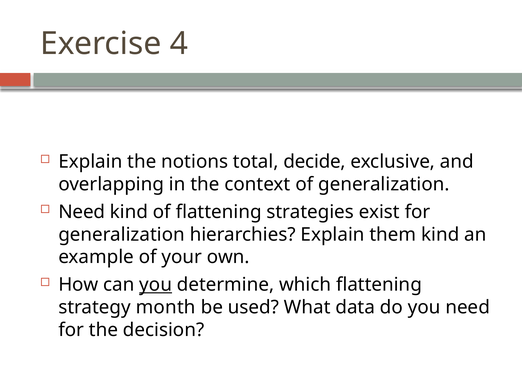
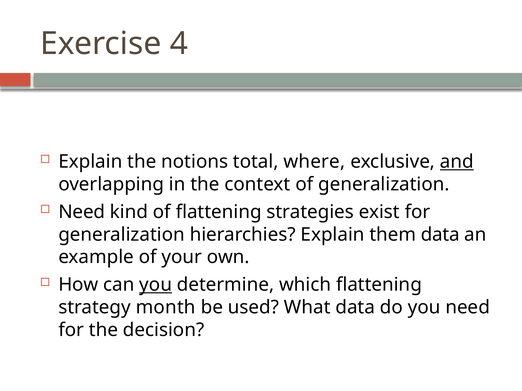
decide: decide -> where (314, 162)
and underline: none -> present (457, 162)
them kind: kind -> data (440, 235)
